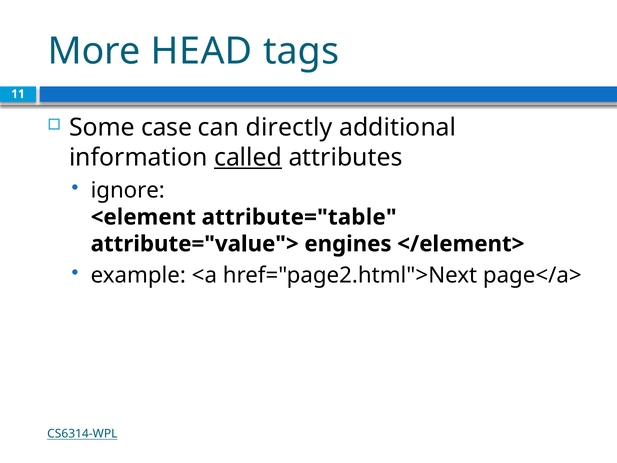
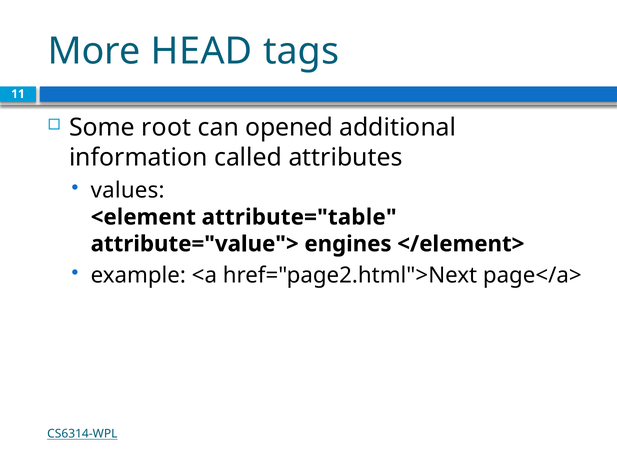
case: case -> root (166, 128)
directly: directly -> opened (289, 128)
called underline: present -> none (248, 158)
ignore: ignore -> values (128, 190)
